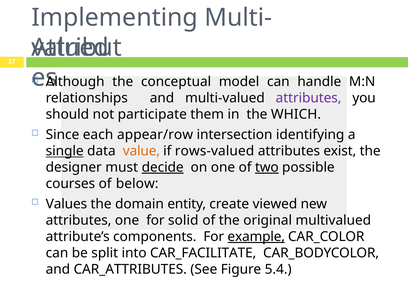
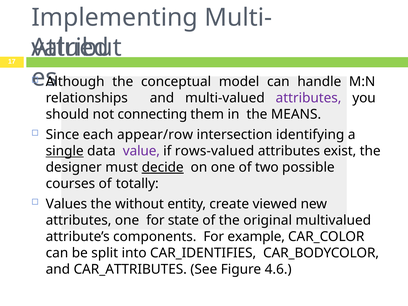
participate: participate -> connecting (152, 114)
WHICH: WHICH -> MEANS (296, 114)
value colour: orange -> purple (141, 151)
two underline: present -> none (267, 167)
below: below -> totally (137, 184)
domain: domain -> without (139, 204)
solid: solid -> state (183, 220)
example underline: present -> none (256, 237)
CAR_FACILITATE: CAR_FACILITATE -> CAR_IDENTIFIES (203, 253)
5.4: 5.4 -> 4.6 (278, 269)
